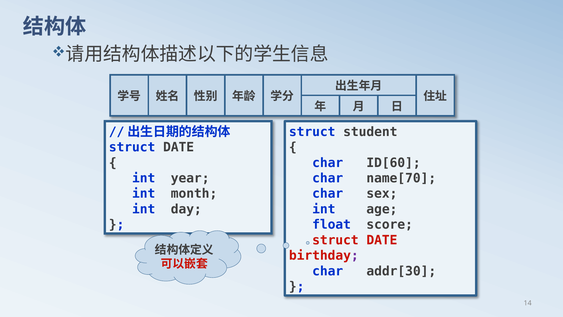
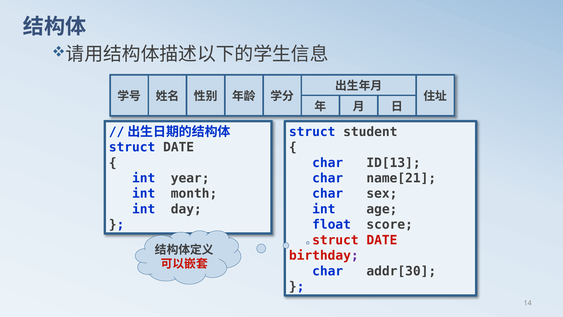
ID[60: ID[60 -> ID[13 (394, 163)
name[70: name[70 -> name[21 (401, 178)
